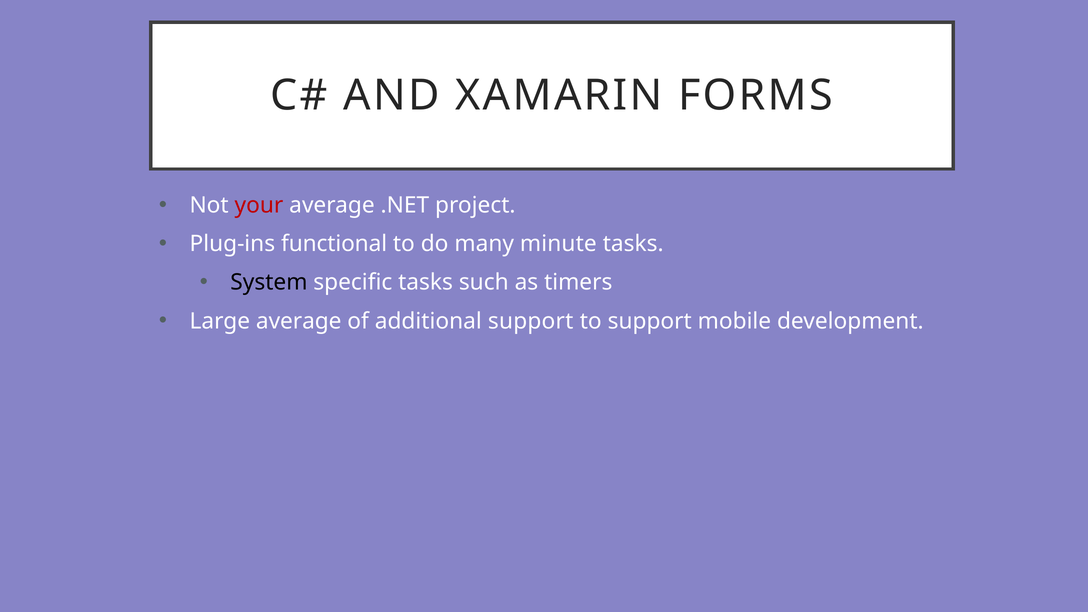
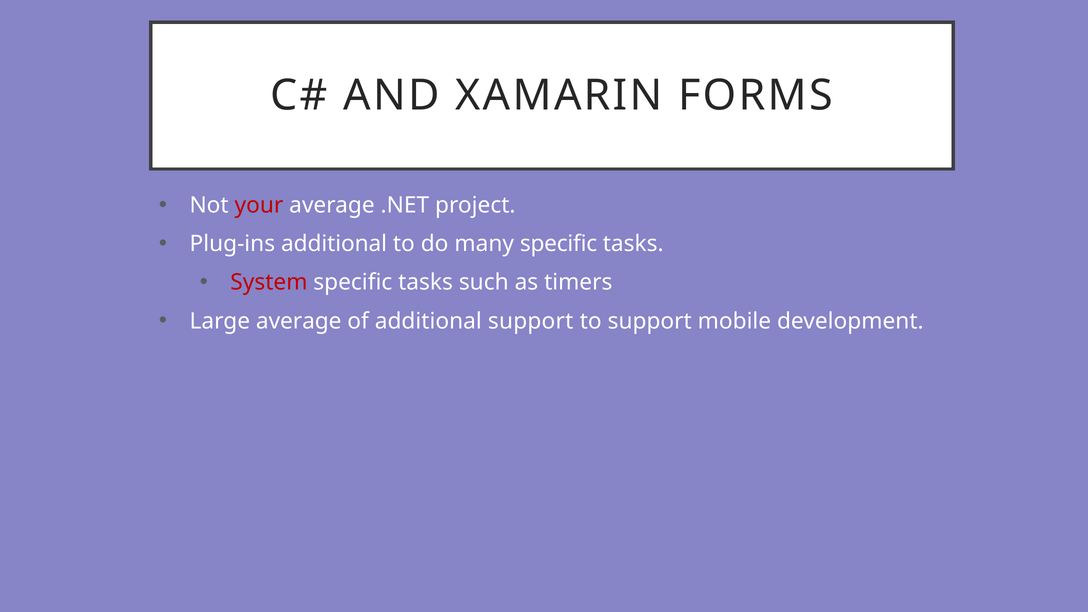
Plug-ins functional: functional -> additional (334, 244)
many minute: minute -> specific (559, 244)
System colour: black -> red (269, 282)
